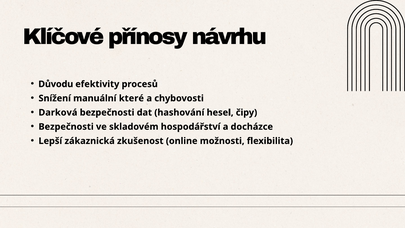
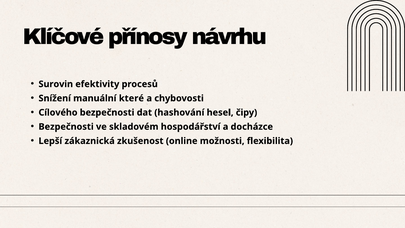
Důvodu: Důvodu -> Surovin (56, 84)
Darková: Darková -> Cílového (58, 112)
